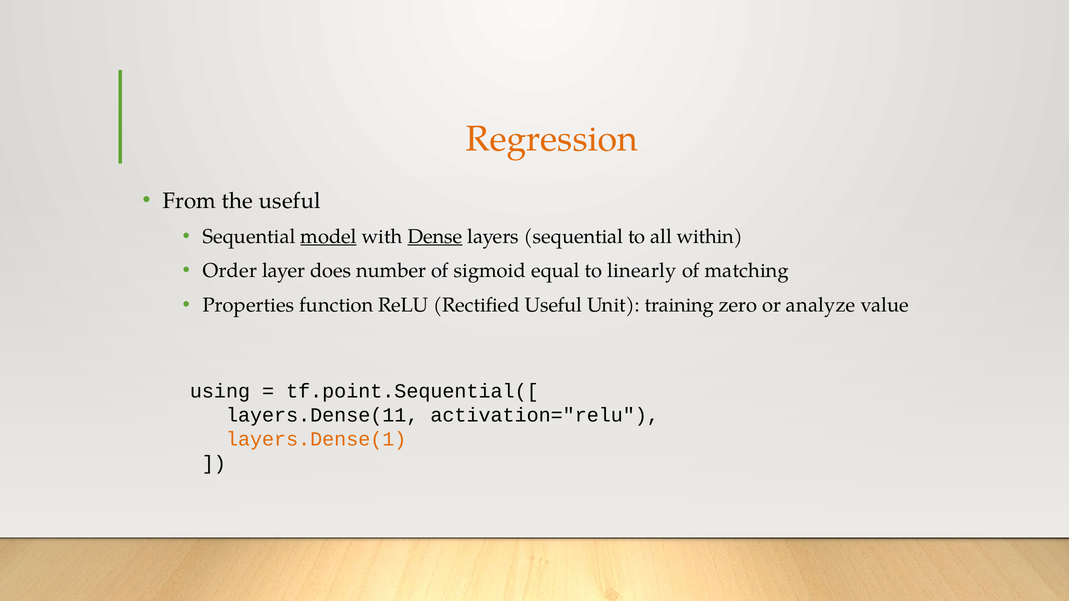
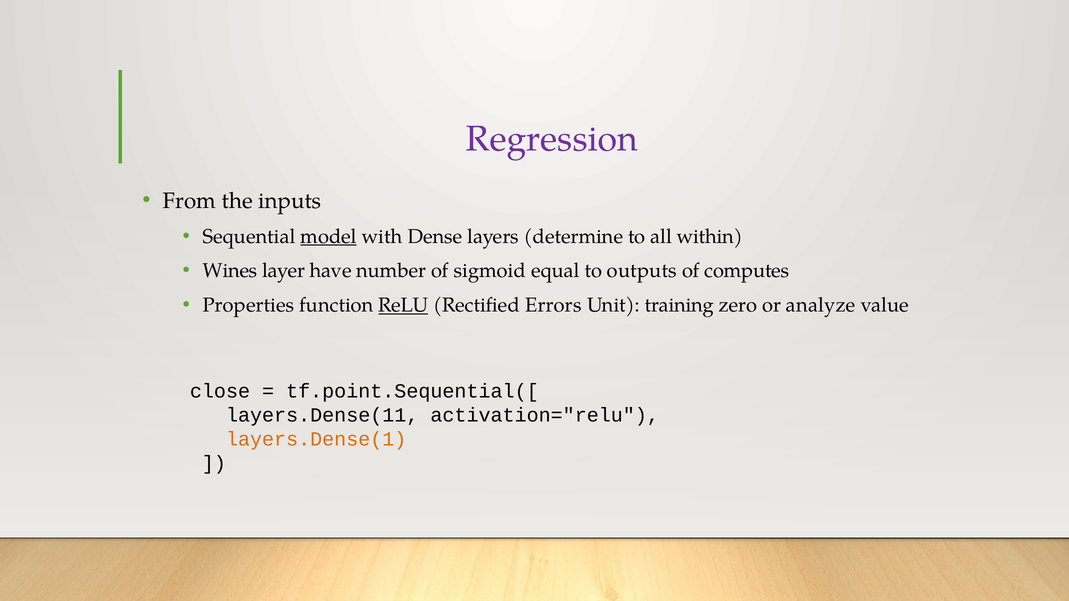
Regression colour: orange -> purple (552, 139)
the useful: useful -> inputs (290, 201)
Dense underline: present -> none (435, 237)
layers sequential: sequential -> determine (574, 237)
Order: Order -> Wines (230, 271)
does: does -> have (331, 271)
linearly: linearly -> outputs (642, 271)
matching: matching -> computes (747, 271)
ReLU underline: none -> present (403, 305)
Rectified Useful: Useful -> Errors (553, 305)
using: using -> close (220, 391)
